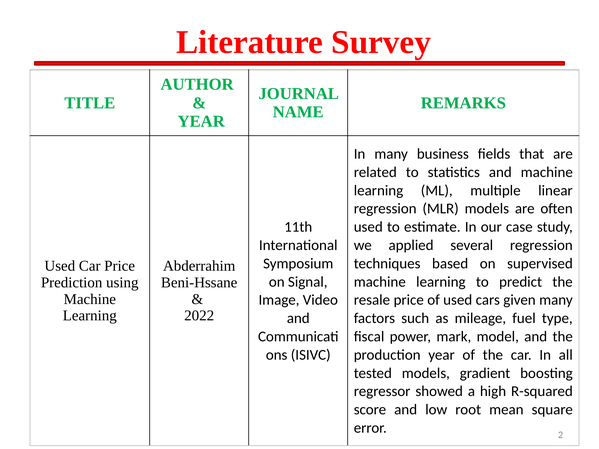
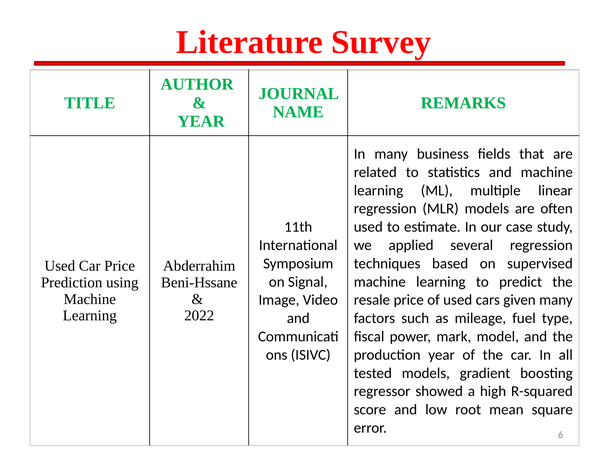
2: 2 -> 6 (561, 435)
